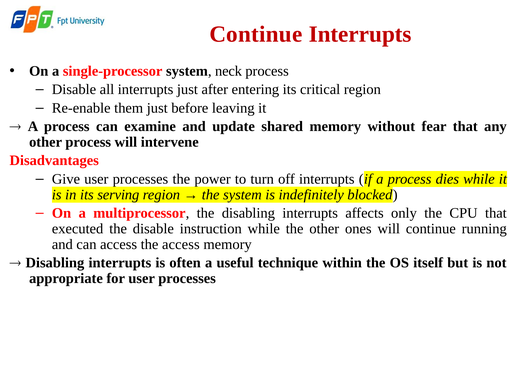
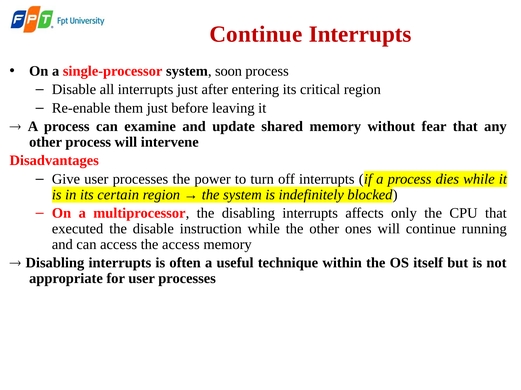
neck: neck -> soon (229, 71)
serving: serving -> certain (118, 195)
